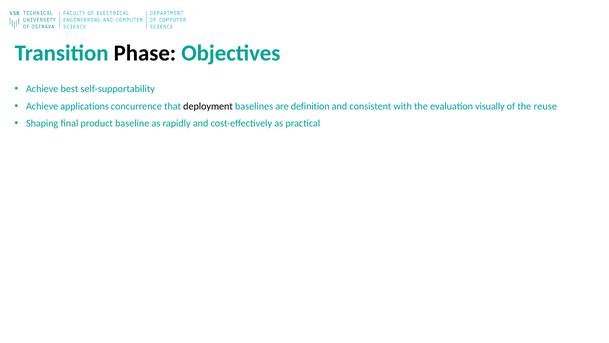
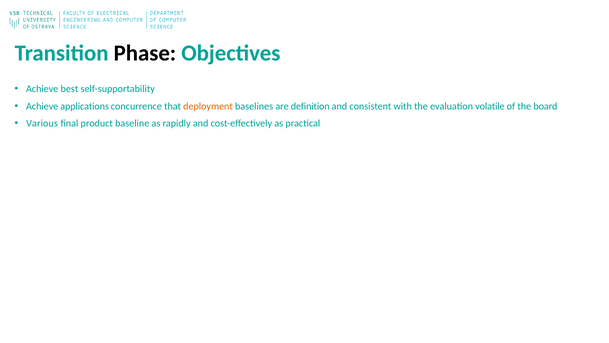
deployment colour: black -> orange (208, 106)
visually: visually -> volatile (490, 106)
reuse: reuse -> board (545, 106)
Shaping: Shaping -> Various (42, 123)
